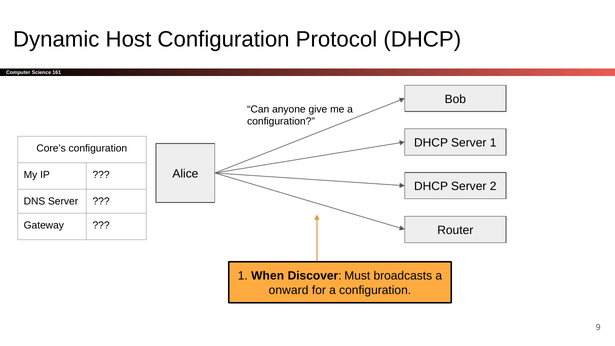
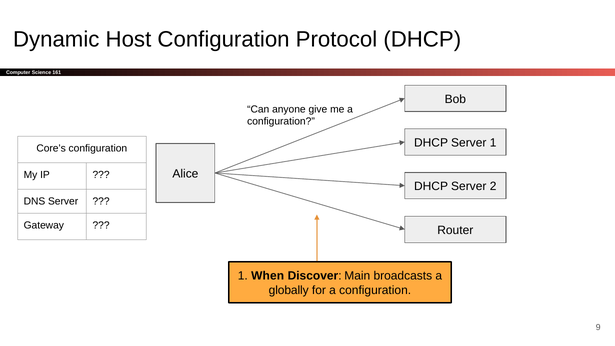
Must: Must -> Main (357, 276)
onward: onward -> globally (289, 290)
